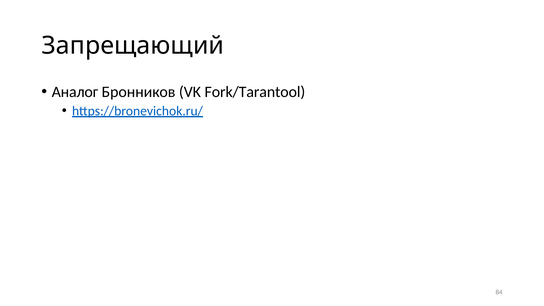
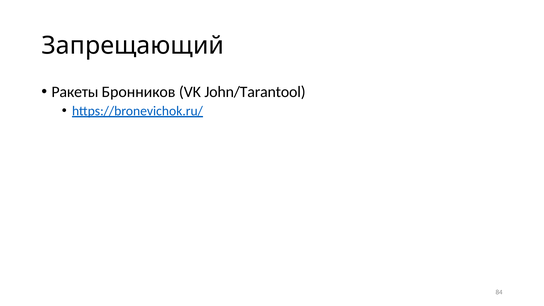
Аналог: Аналог -> Ракеты (75, 92)
Fork/Tarantool: Fork/Tarantool -> John/Tarantool (255, 92)
